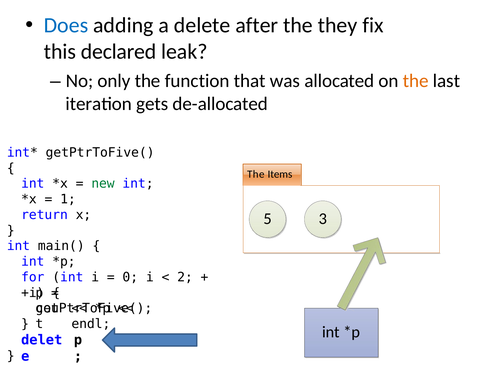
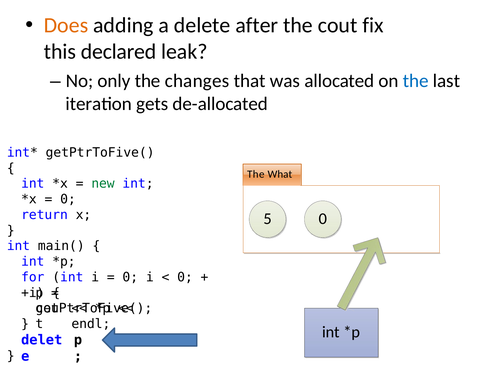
Does colour: blue -> orange (66, 25)
they: they -> cout (338, 25)
function: function -> changes (197, 81)
the colour: orange -> blue (416, 81)
Items: Items -> What (280, 174)
1: 1 -> 0 (68, 199)
5 3: 3 -> 0 (323, 219)
2: 2 -> 0 (185, 277)
